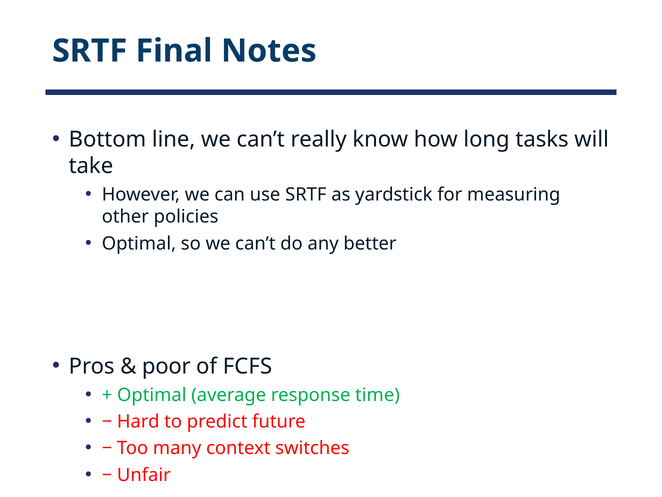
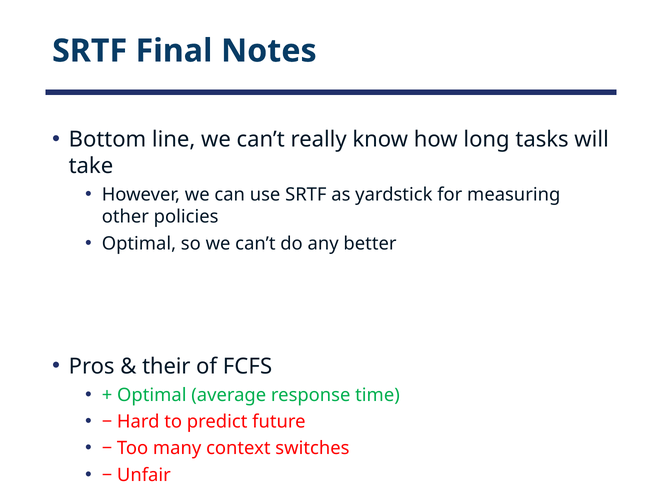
poor: poor -> their (166, 366)
